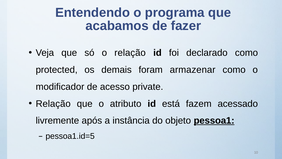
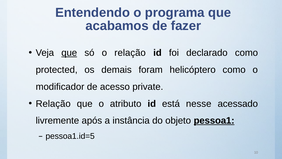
que underline: none -> present (69, 53)
armazenar: armazenar -> helicóptero (193, 70)
fazem: fazem -> nesse (199, 103)
